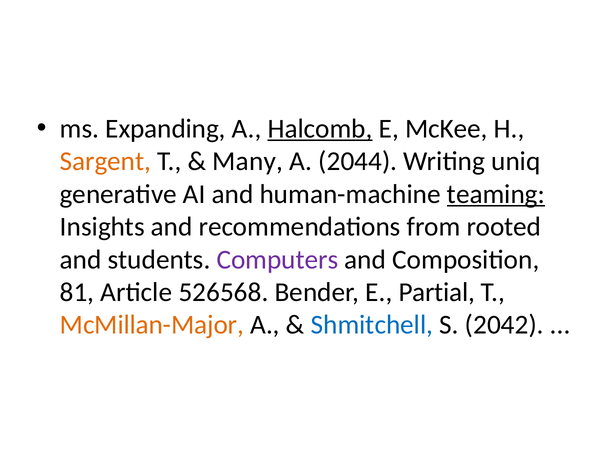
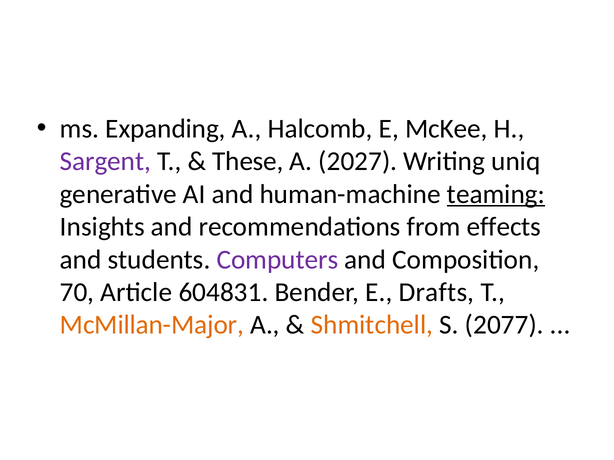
Halcomb underline: present -> none (320, 129)
Sargent colour: orange -> purple (105, 162)
Many: Many -> These (248, 162)
2044: 2044 -> 2027 (358, 162)
rooted: rooted -> effects (504, 227)
81: 81 -> 70 (77, 293)
526568: 526568 -> 604831 (223, 293)
Partial: Partial -> Drafts (436, 293)
Shmitchell colour: blue -> orange (372, 325)
2042: 2042 -> 2077 (504, 325)
